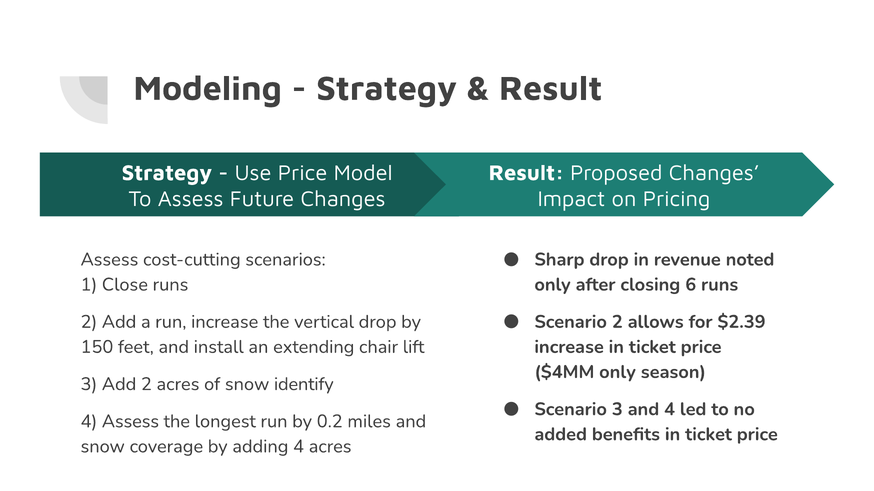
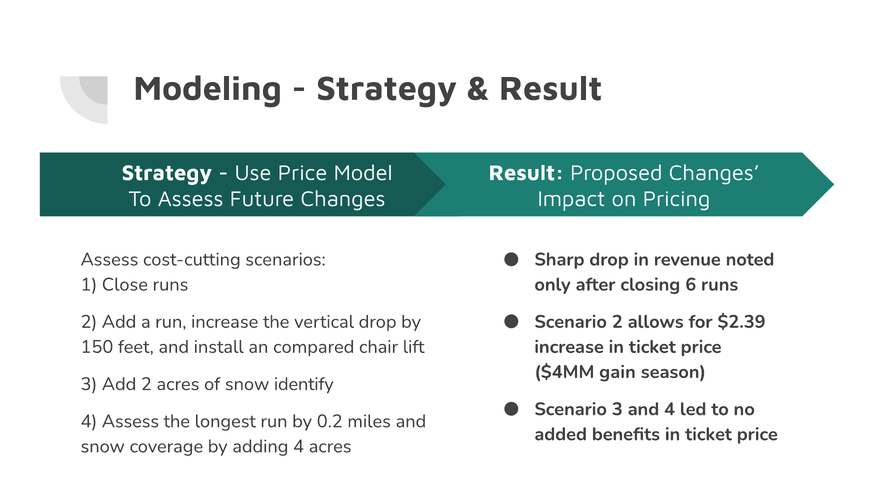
extending: extending -> compared (314, 347)
$4MM only: only -> gain (617, 372)
